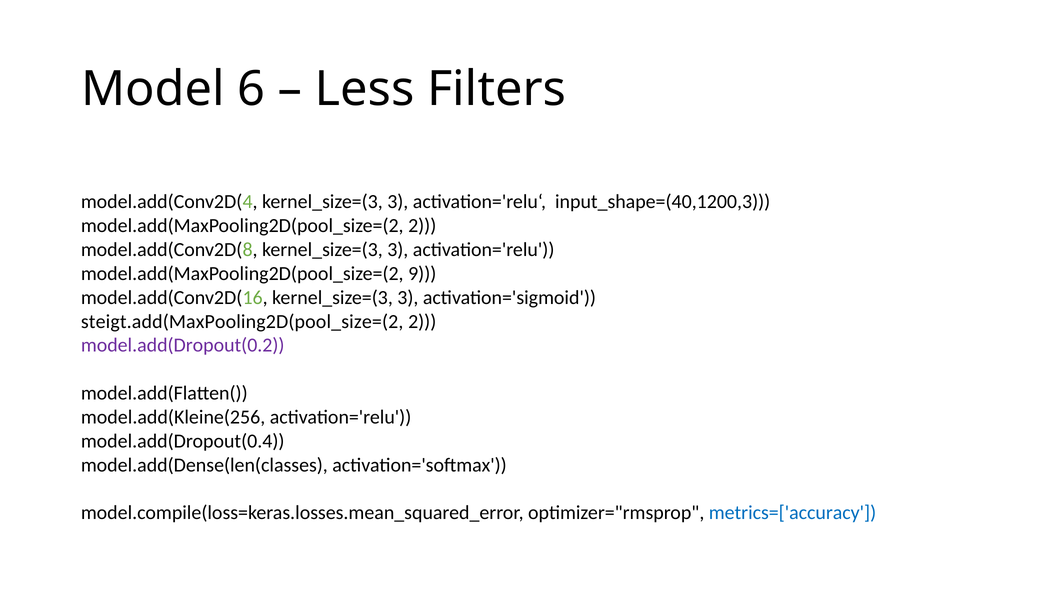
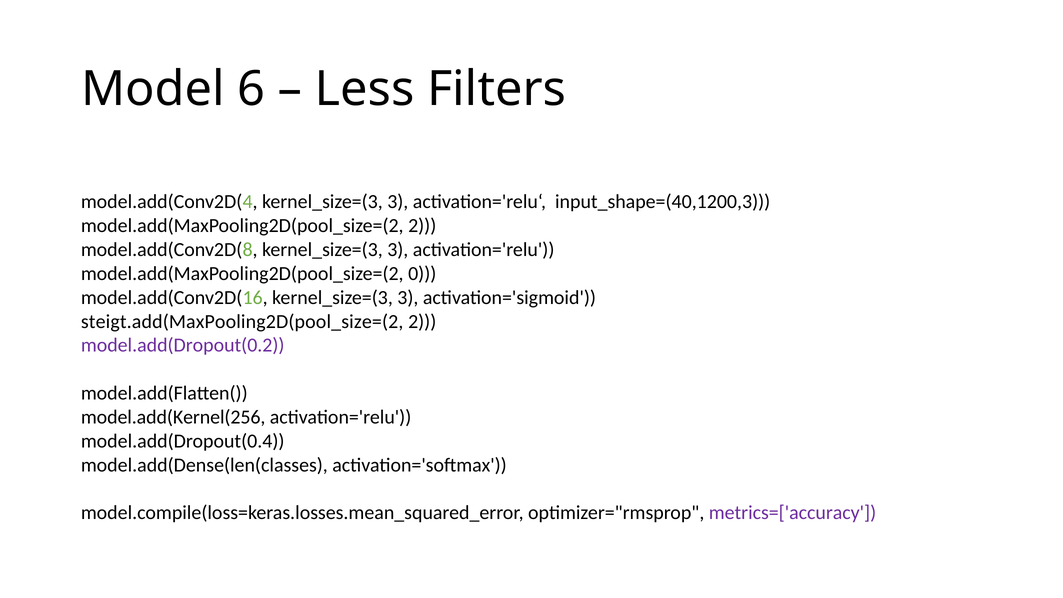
9: 9 -> 0 (422, 274)
model.add(Kleine(256: model.add(Kleine(256 -> model.add(Kernel(256 (173, 417)
metrics=['accuracy colour: blue -> purple (792, 513)
